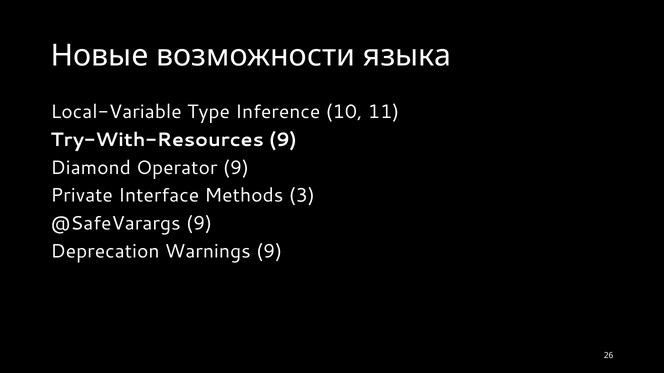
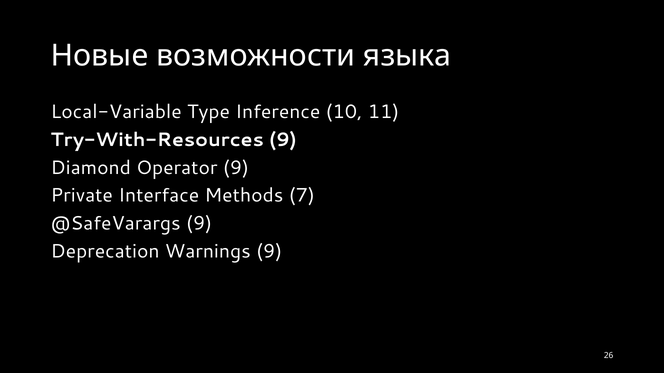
3: 3 -> 7 (302, 196)
